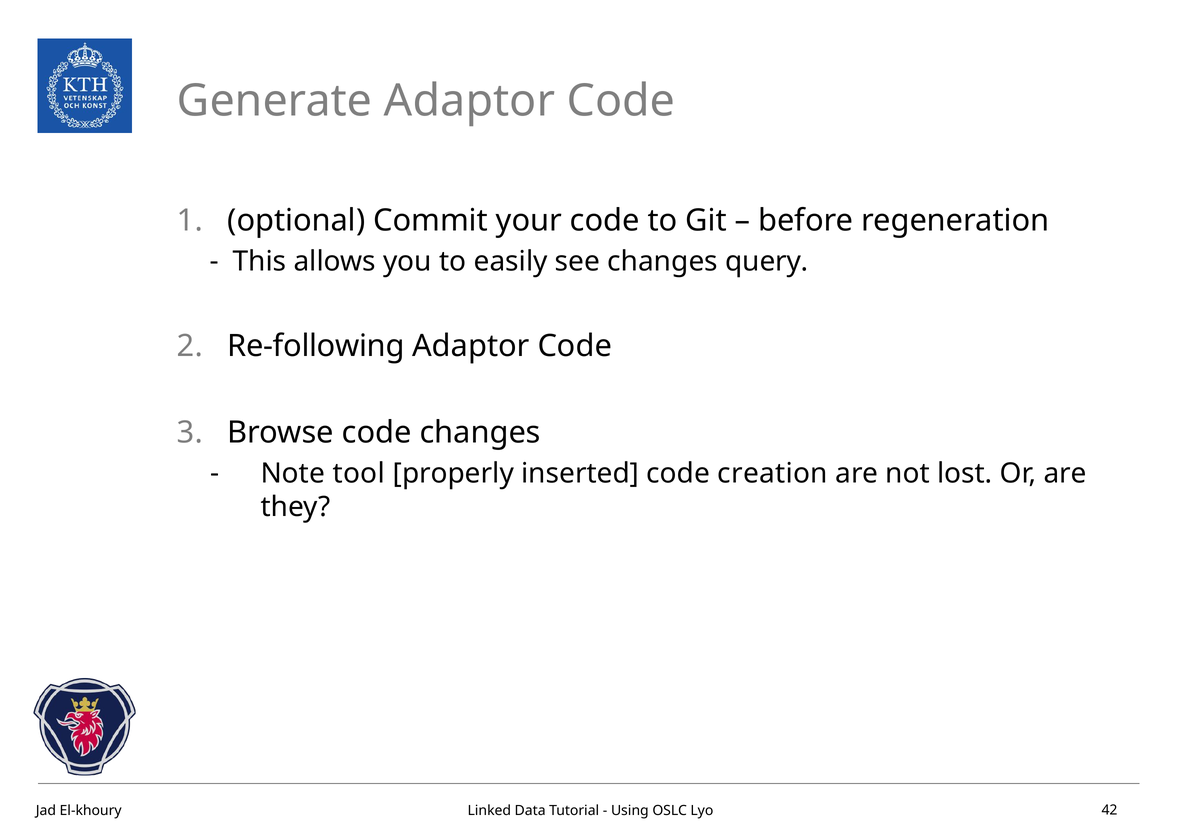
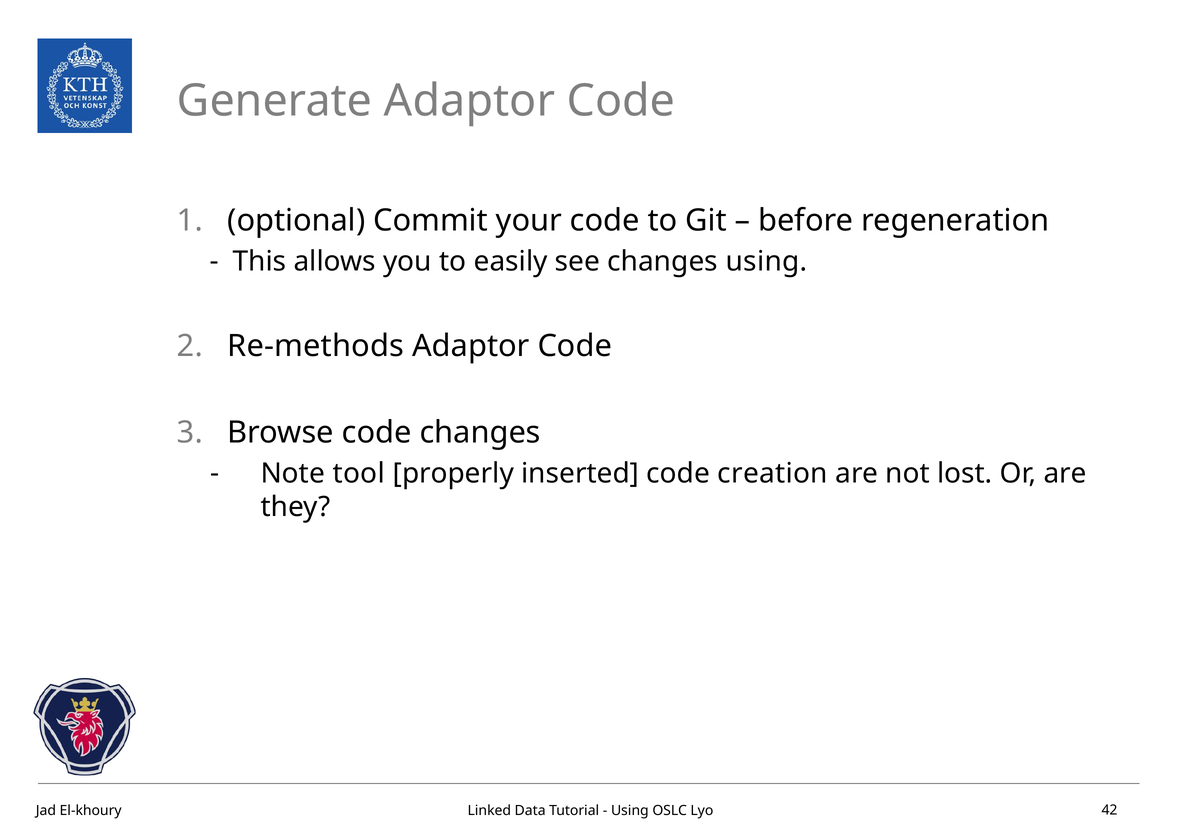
changes query: query -> using (767, 261)
Re-following: Re-following -> Re-methods (316, 346)
